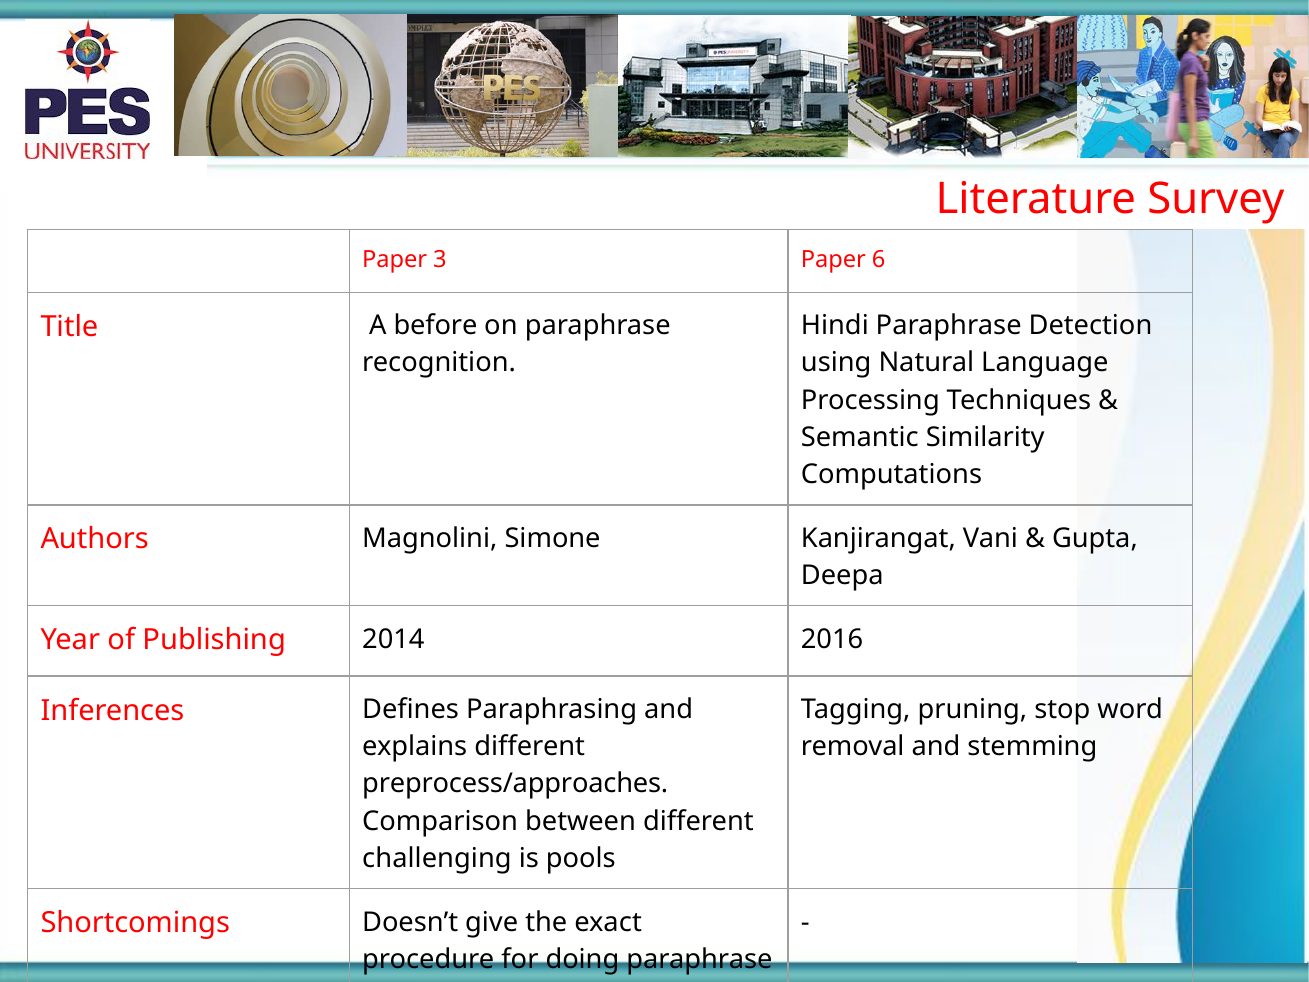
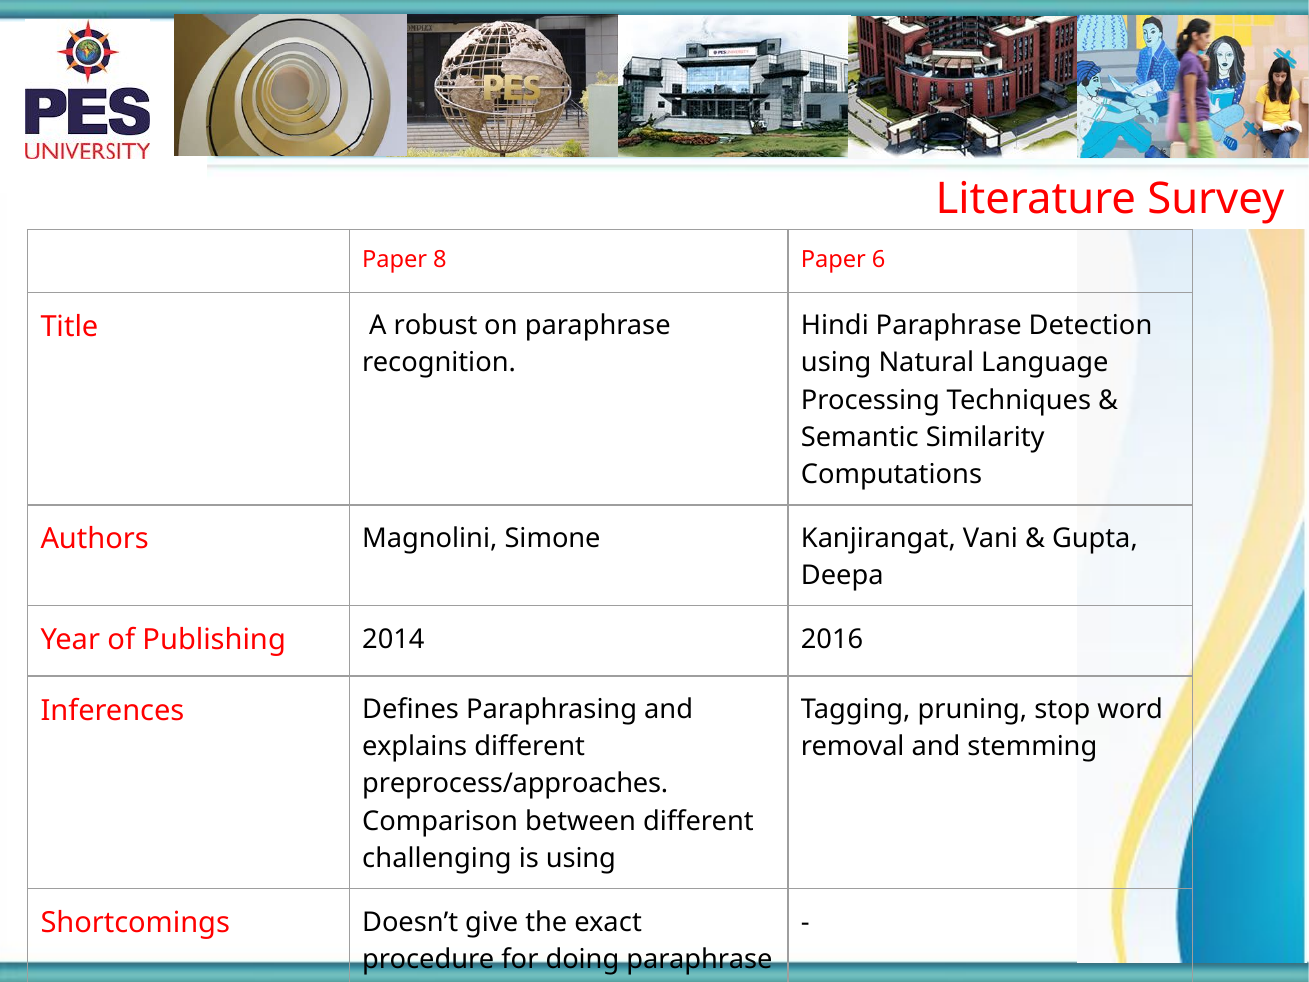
3: 3 -> 8 (440, 260)
before: before -> robust (435, 325)
is pools: pools -> using (581, 858)
